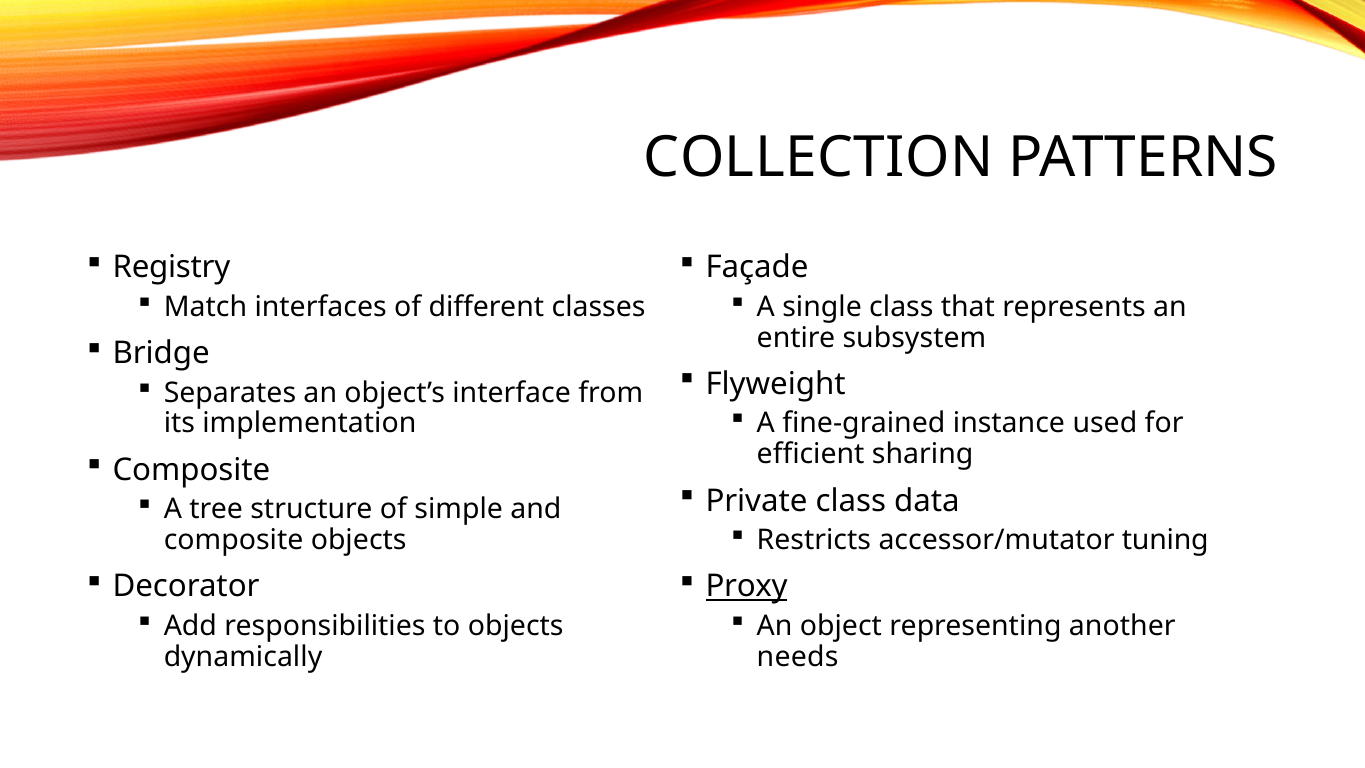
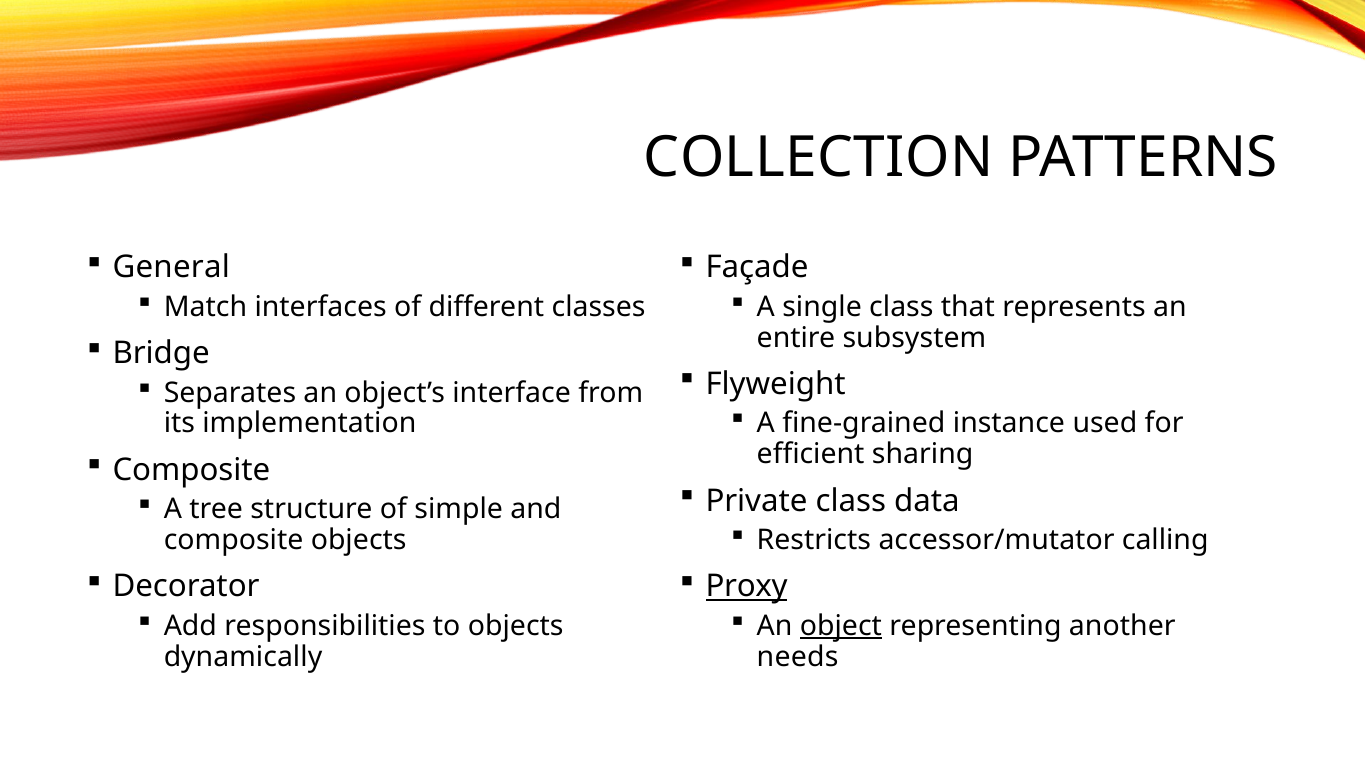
Registry: Registry -> General (171, 267)
tuning: tuning -> calling (1165, 540)
object underline: none -> present (841, 626)
